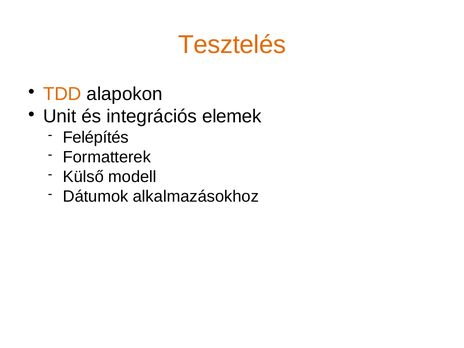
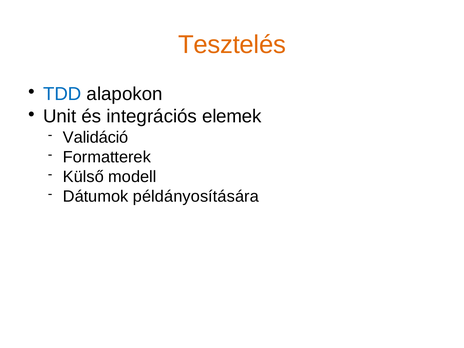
TDD colour: orange -> blue (62, 94)
Felépítés: Felépítés -> Validáció (96, 137)
alkalmazásokhoz: alkalmazásokhoz -> példányosítására (196, 196)
